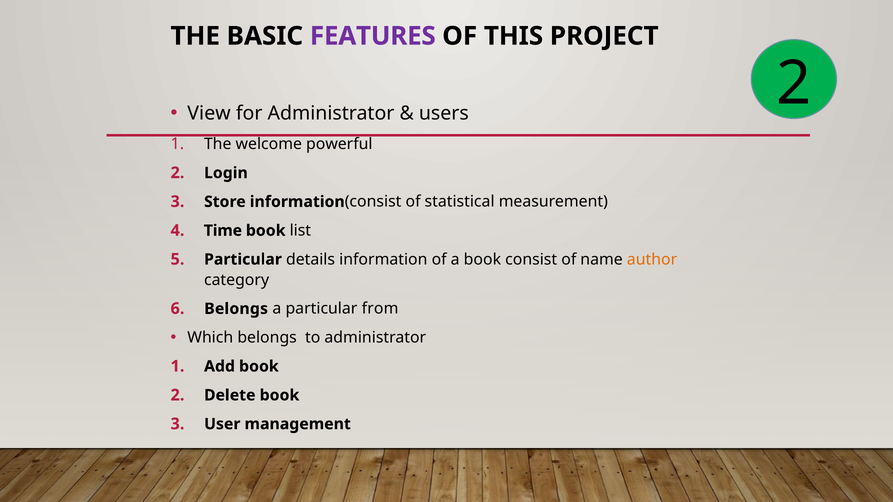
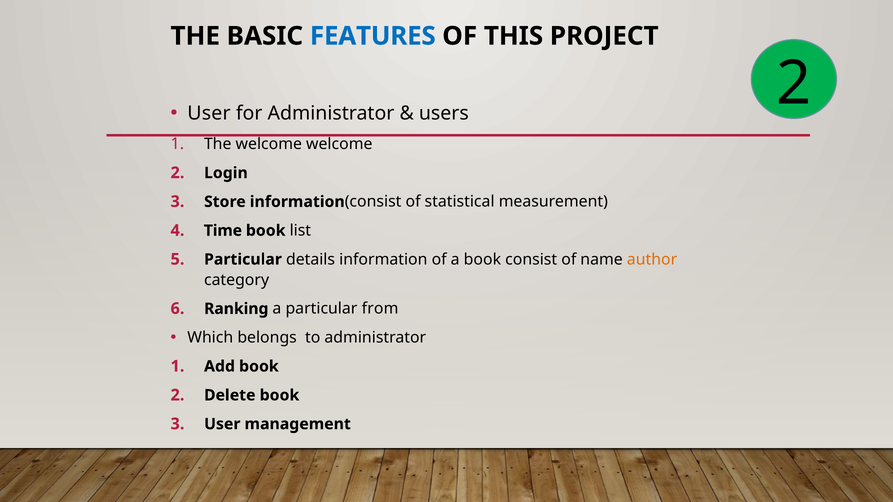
FEATURES colour: purple -> blue (373, 36)
View: View -> User (209, 113)
welcome powerful: powerful -> welcome (339, 144)
Belongs: Belongs -> Ranking (236, 309)
